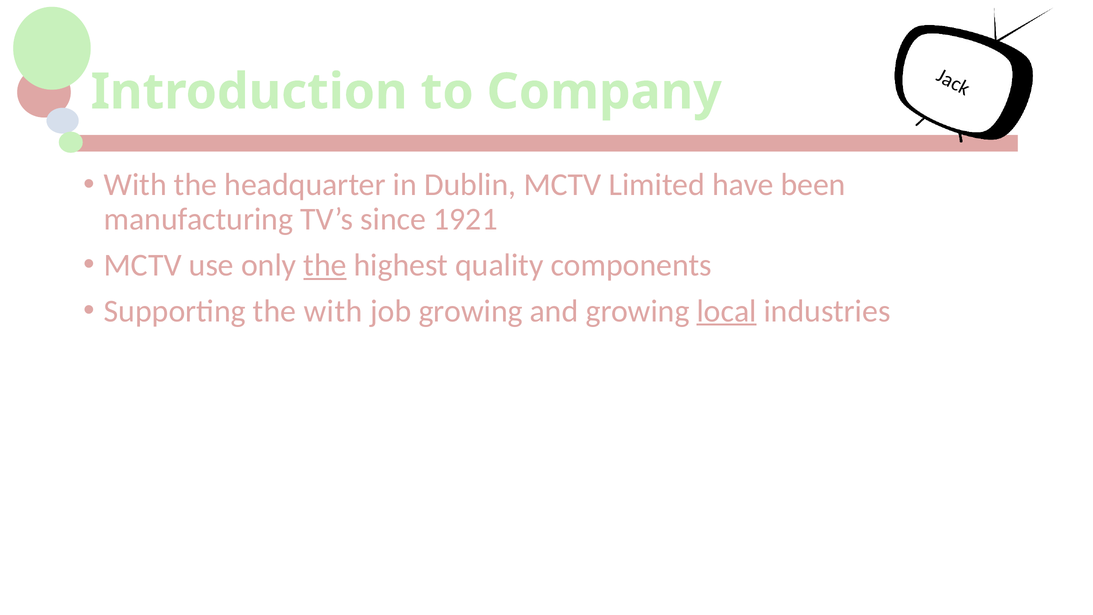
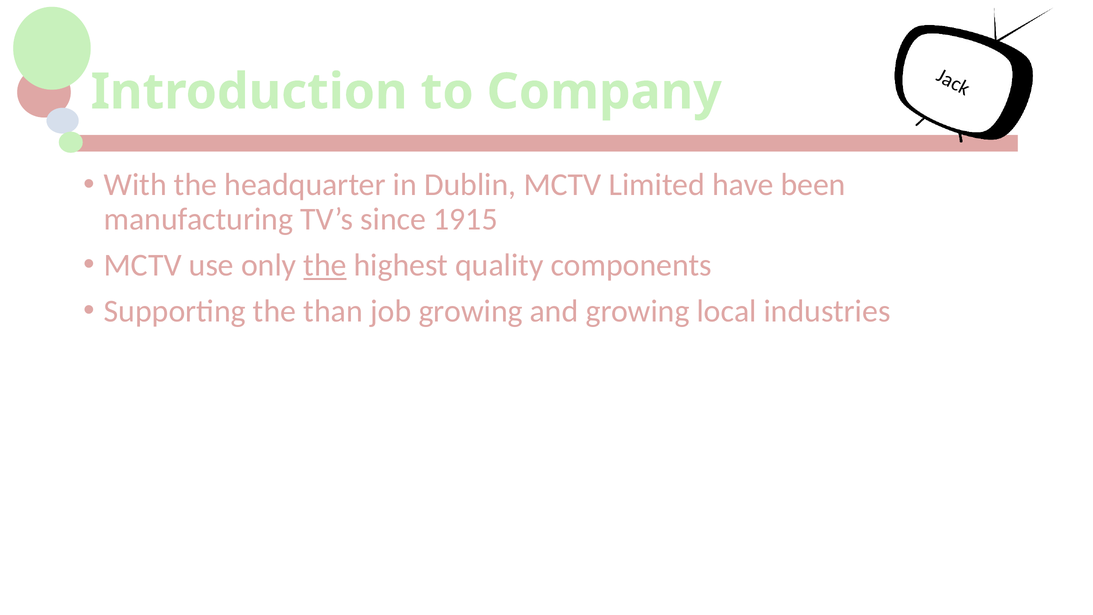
1921: 1921 -> 1915 (465, 219)
the with: with -> than (333, 311)
local underline: present -> none (727, 311)
